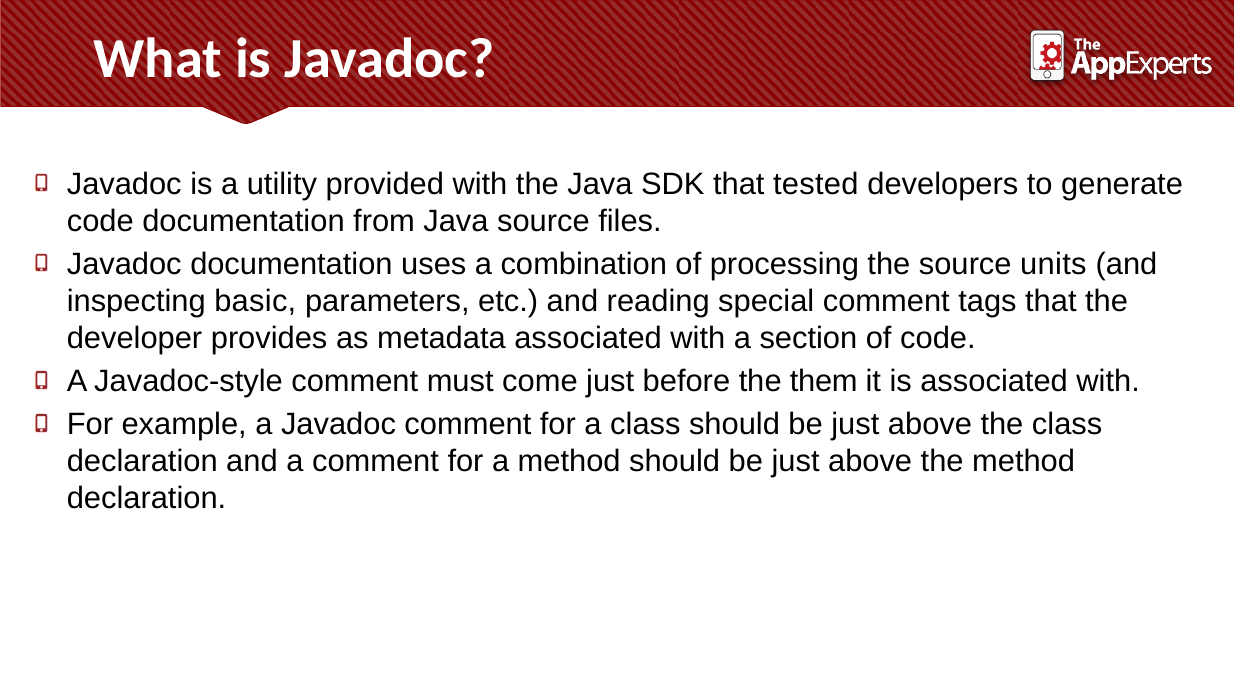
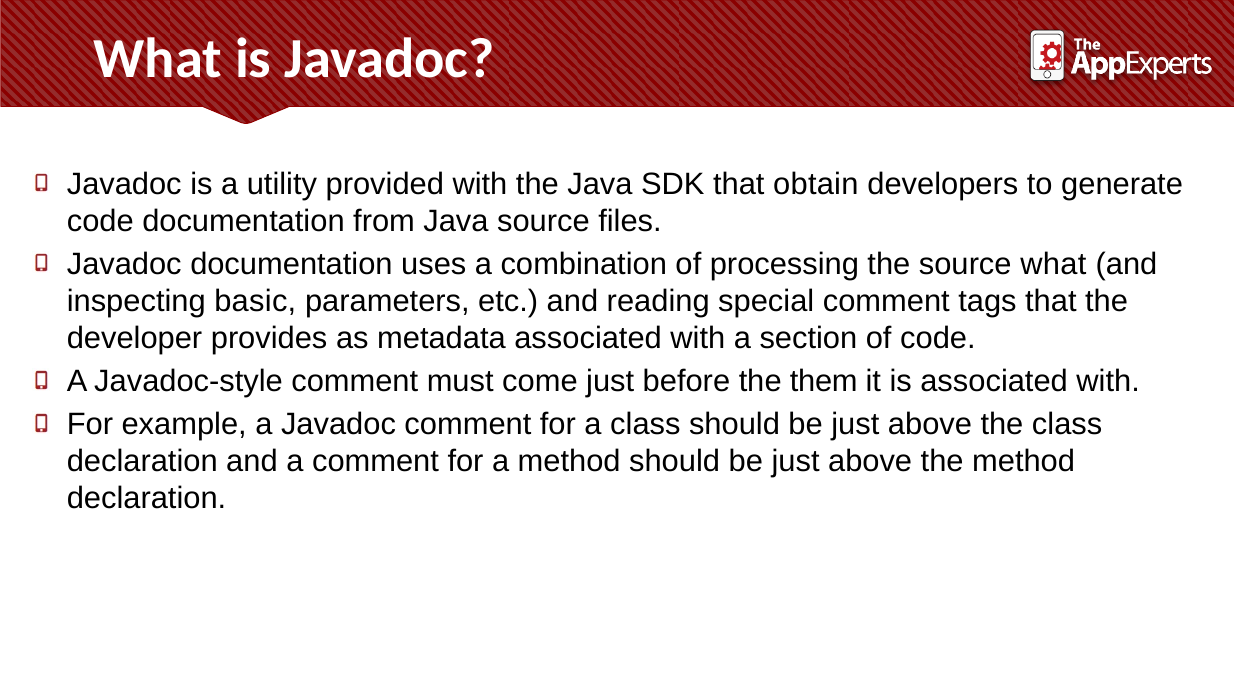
tested: tested -> obtain (816, 184)
source units: units -> what (1053, 264)
